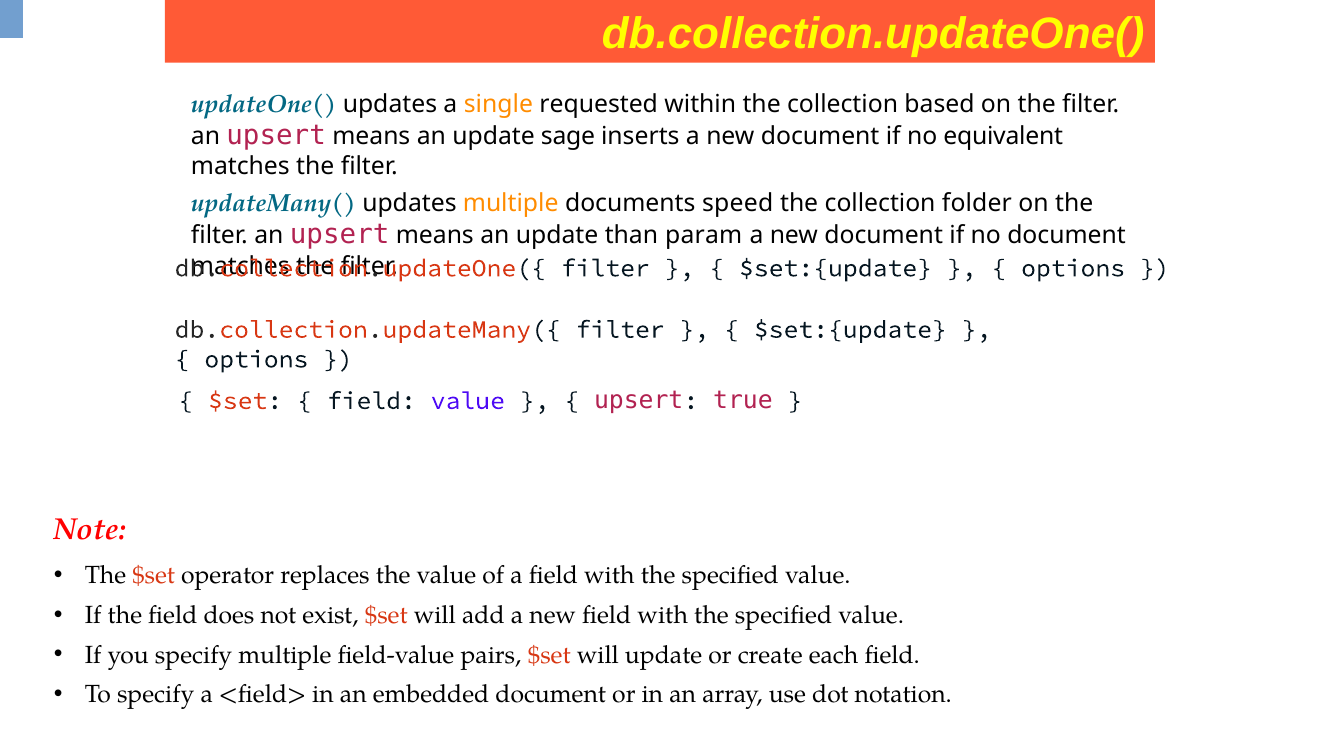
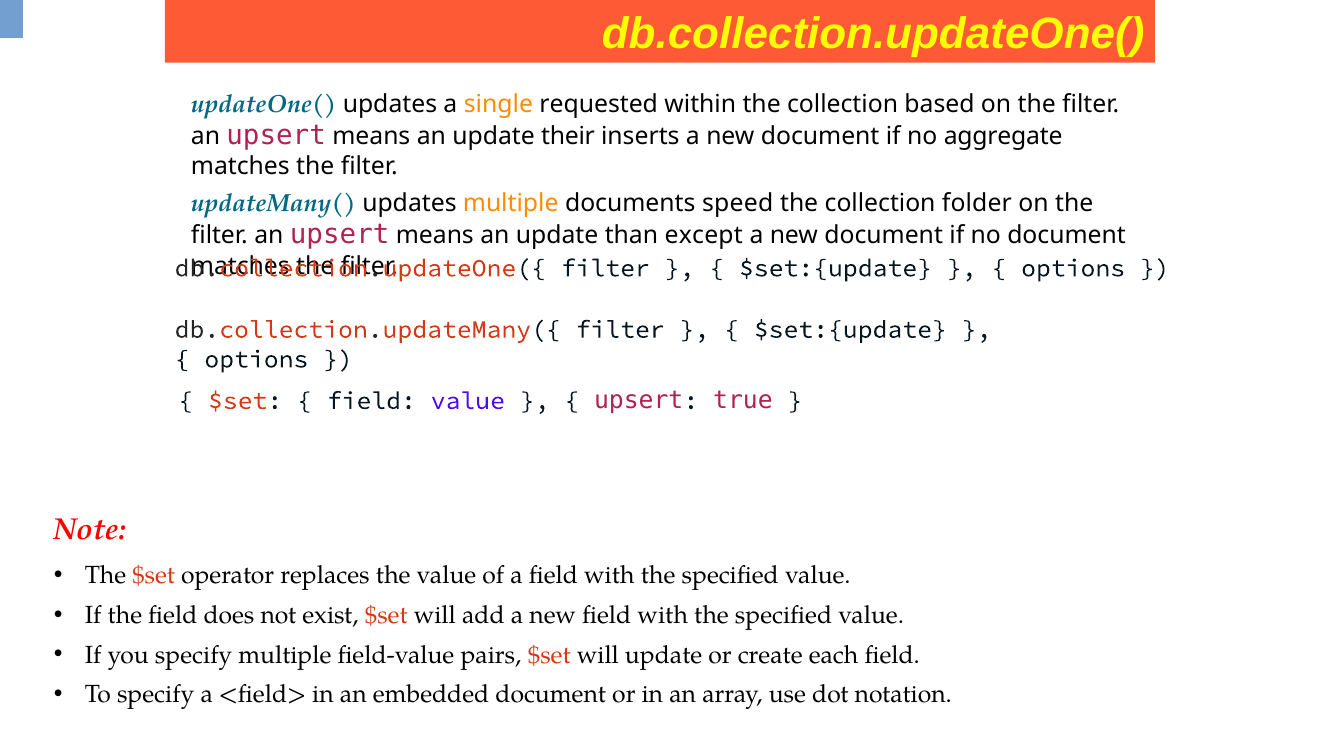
sage: sage -> their (568, 136)
equivalent: equivalent -> aggregate (1003, 136)
param: param -> except (704, 235)
